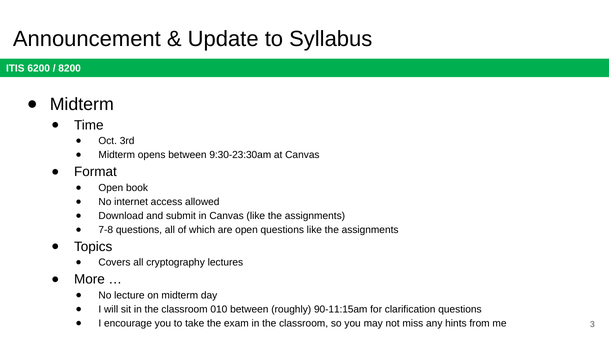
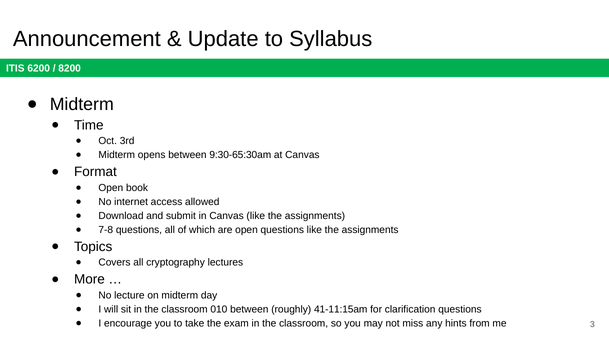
9:30-23:30am: 9:30-23:30am -> 9:30-65:30am (240, 155)
90-11:15am: 90-11:15am -> 41-11:15am (341, 309)
